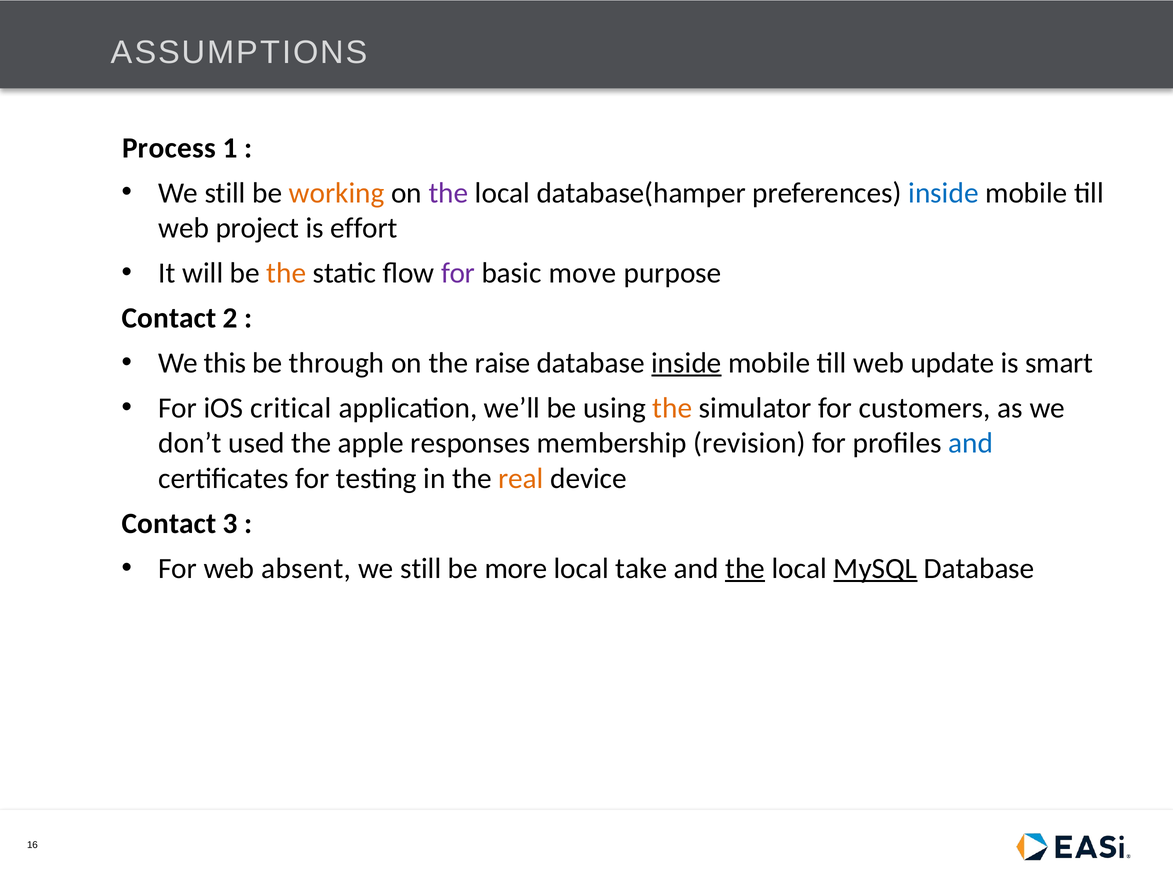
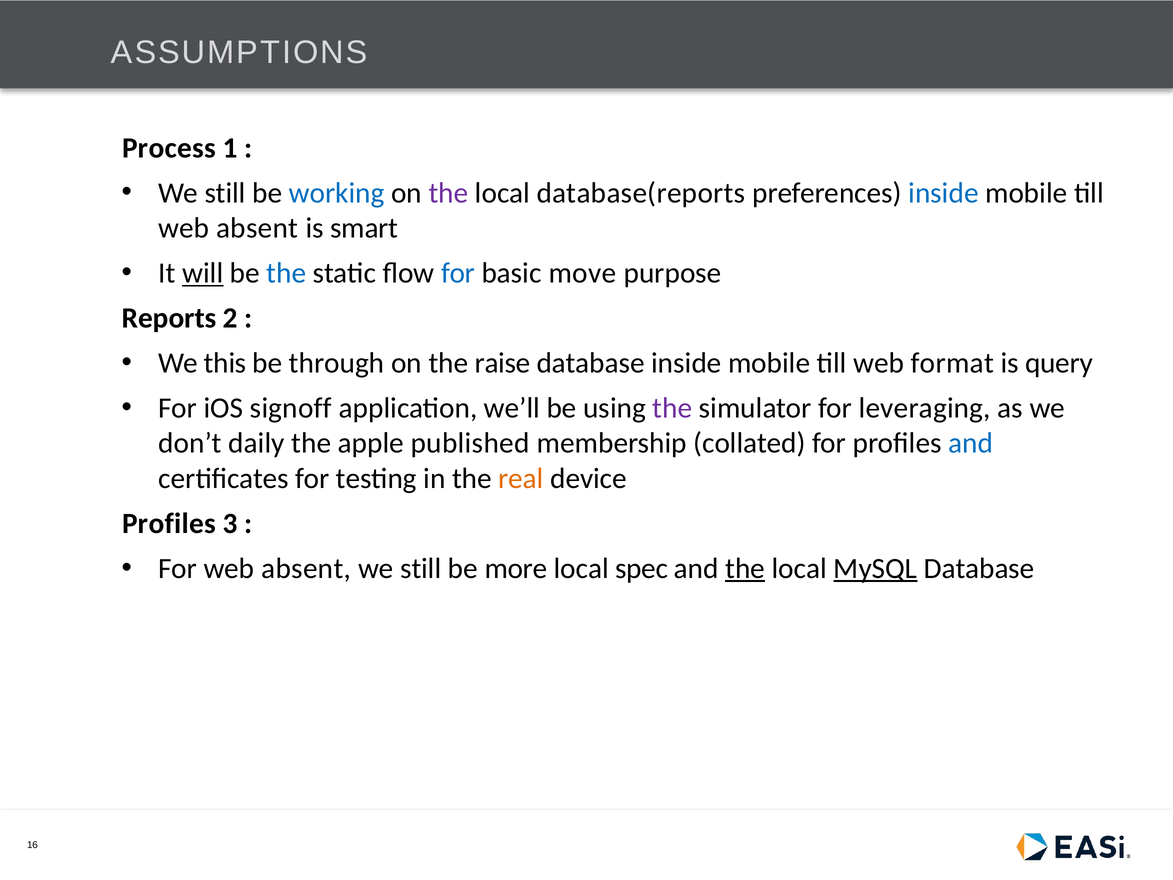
working colour: orange -> blue (337, 193)
database(hamper: database(hamper -> database(reports (641, 193)
project: project -> absent (257, 228)
effort: effort -> smart (364, 228)
will underline: none -> present (203, 273)
the colour: orange -> blue (286, 273)
for colour: purple -> blue (458, 273)
Contact: Contact -> Reports (169, 318)
inside underline: present -> none (686, 363)
update: update -> format (952, 363)
smart: smart -> query (1059, 363)
critical: critical -> signoff (291, 408)
the colour: orange -> purple (672, 408)
customers: customers -> leveraging (925, 408)
used: used -> daily (257, 443)
responses: responses -> published (470, 443)
revision: revision -> collated (750, 443)
Contact: Contact -> Profiles (169, 523)
take: take -> spec (642, 568)
